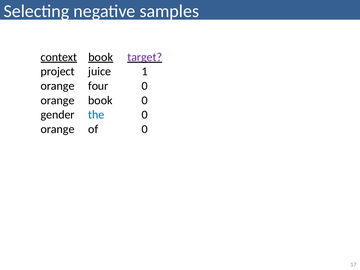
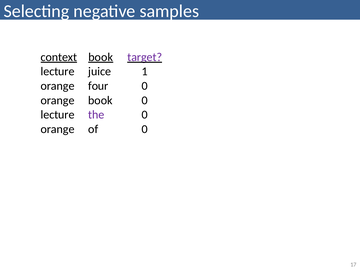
project: project -> lecture (58, 72)
gender: gender -> lecture (58, 115)
the colour: blue -> purple (96, 115)
